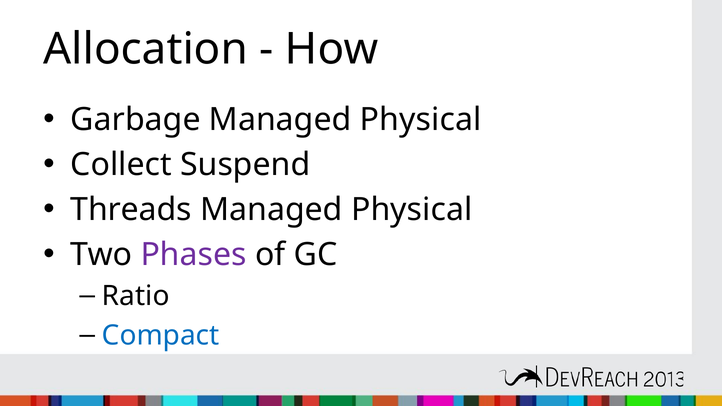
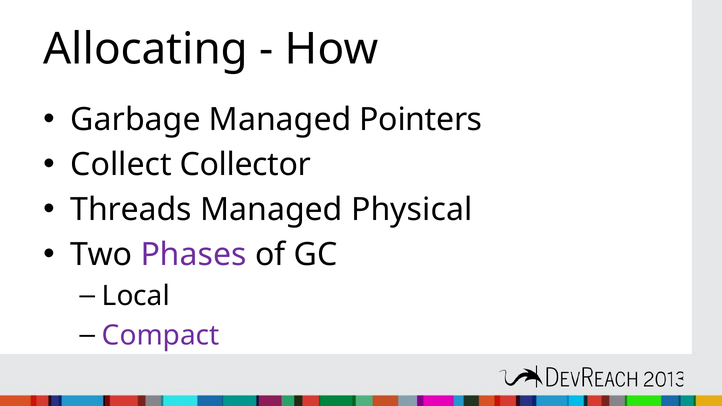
Allocation: Allocation -> Allocating (146, 49)
Physical: Physical -> Pointers (421, 120)
Suspend: Suspend -> Collector (245, 165)
Ratio: Ratio -> Local (136, 296)
Compact colour: blue -> purple (161, 336)
